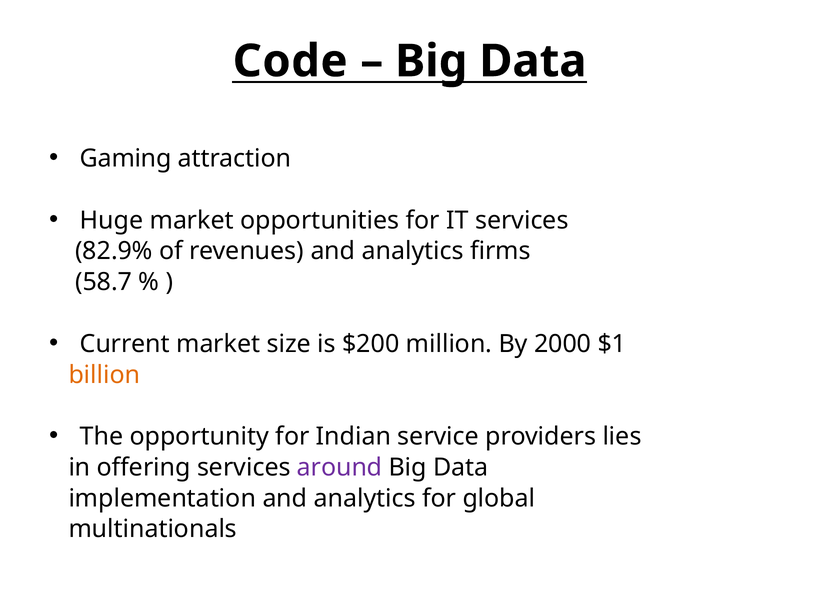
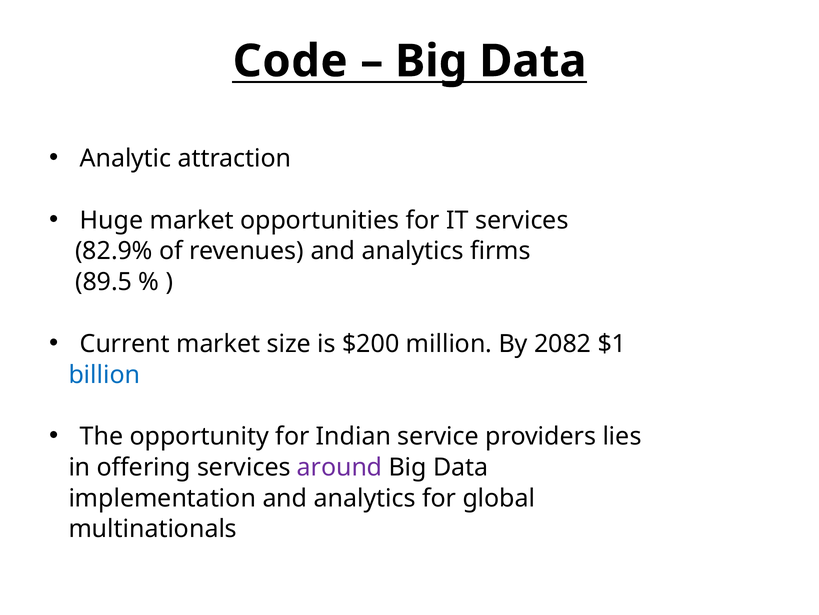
Gaming: Gaming -> Analytic (126, 158)
58.7: 58.7 -> 89.5 (104, 282)
2000: 2000 -> 2082 (563, 343)
billion colour: orange -> blue (104, 374)
